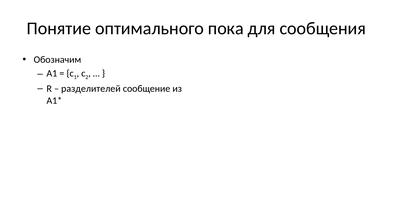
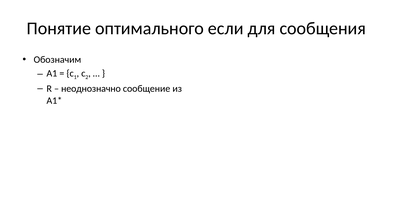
оптимального пока: пока -> если (226, 29)
разделителей: разделителей -> неоднозначно (91, 89)
